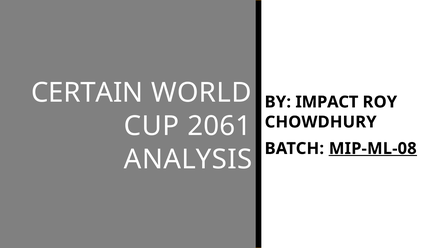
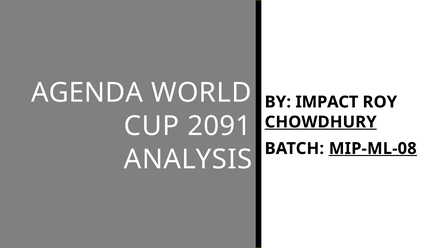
CERTAIN: CERTAIN -> AGENDA (87, 93)
2061: 2061 -> 2091 (219, 126)
CHOWDHURY underline: none -> present (321, 122)
